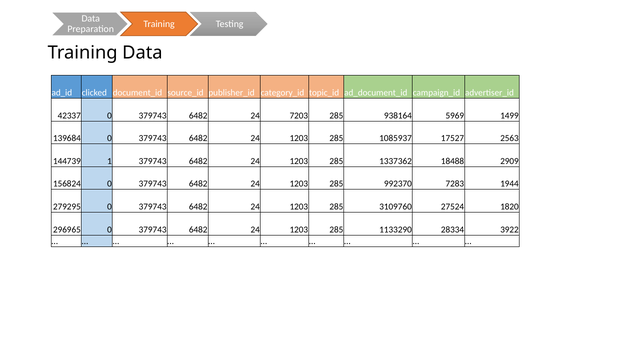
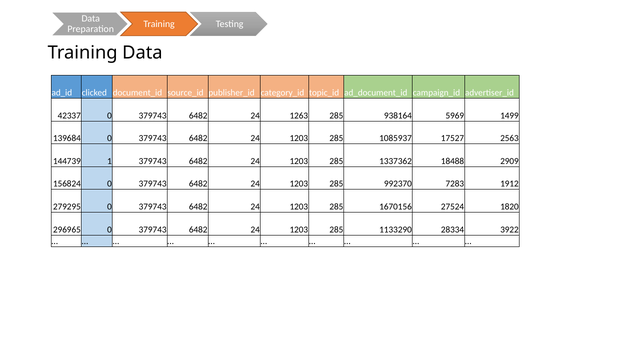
7203: 7203 -> 1263 (299, 116)
1944: 1944 -> 1912 (509, 184)
3109760: 3109760 -> 1670156 (396, 207)
